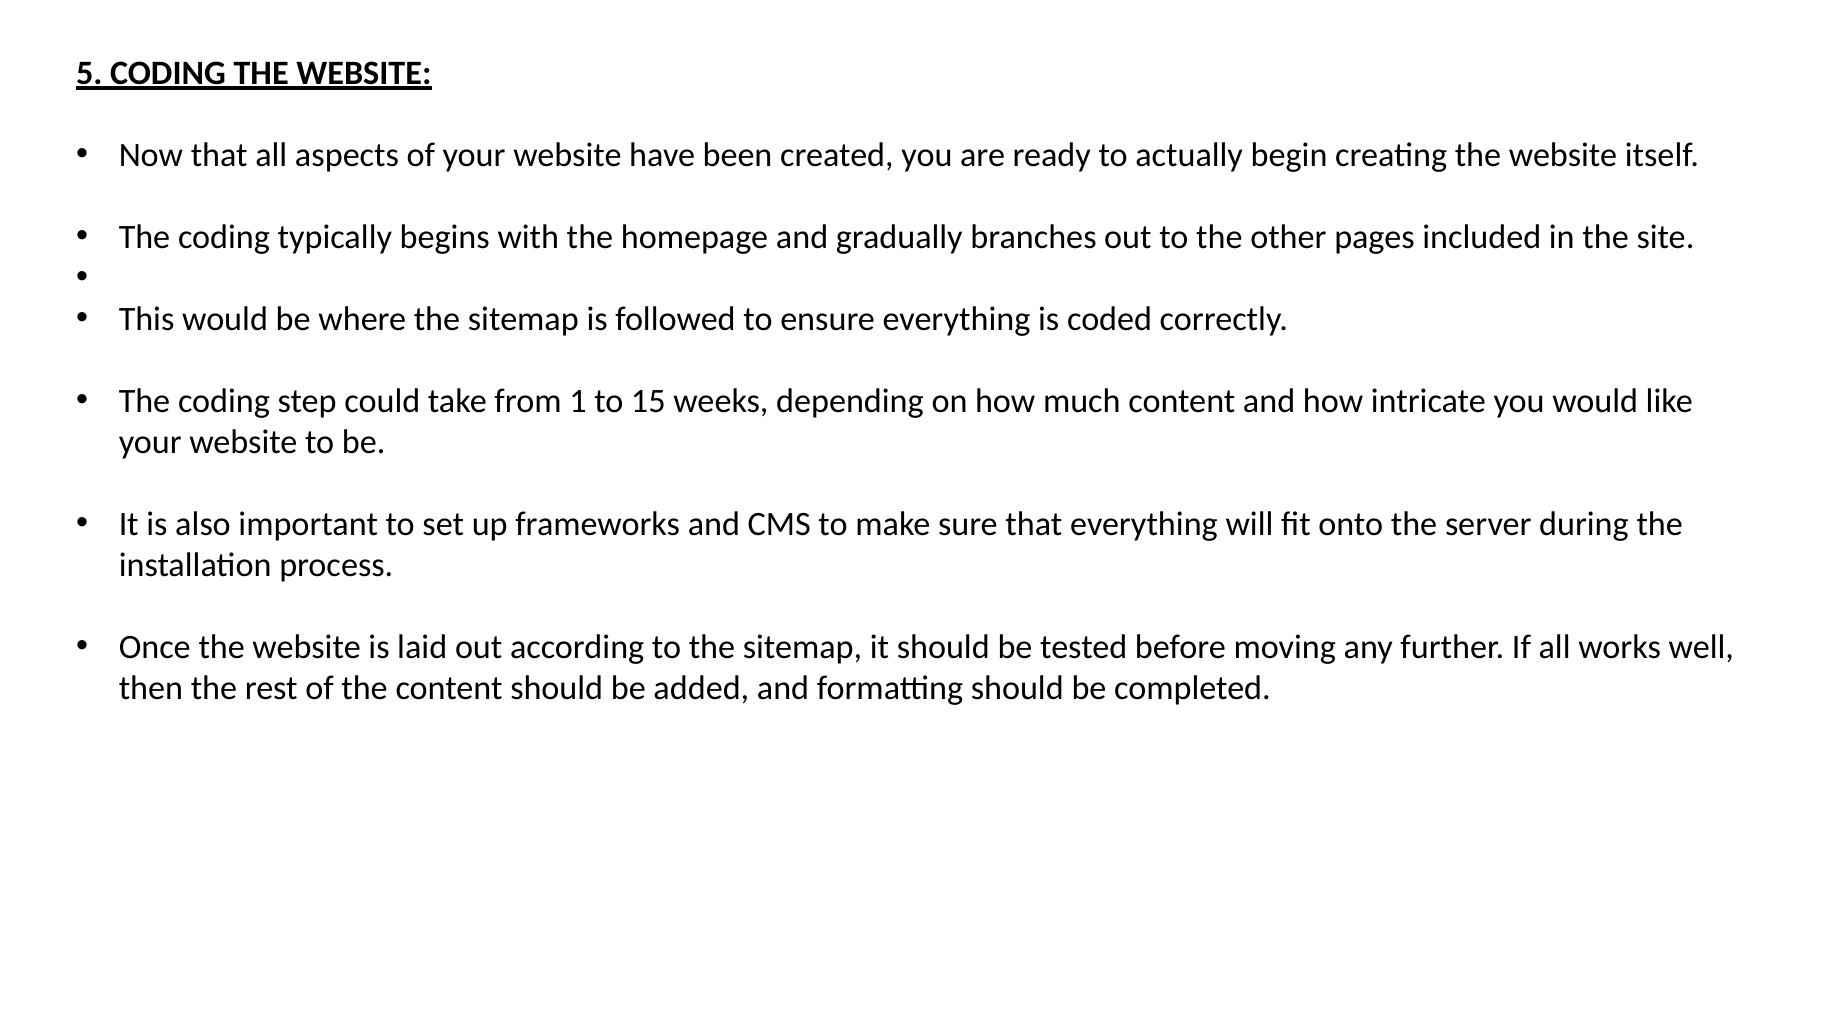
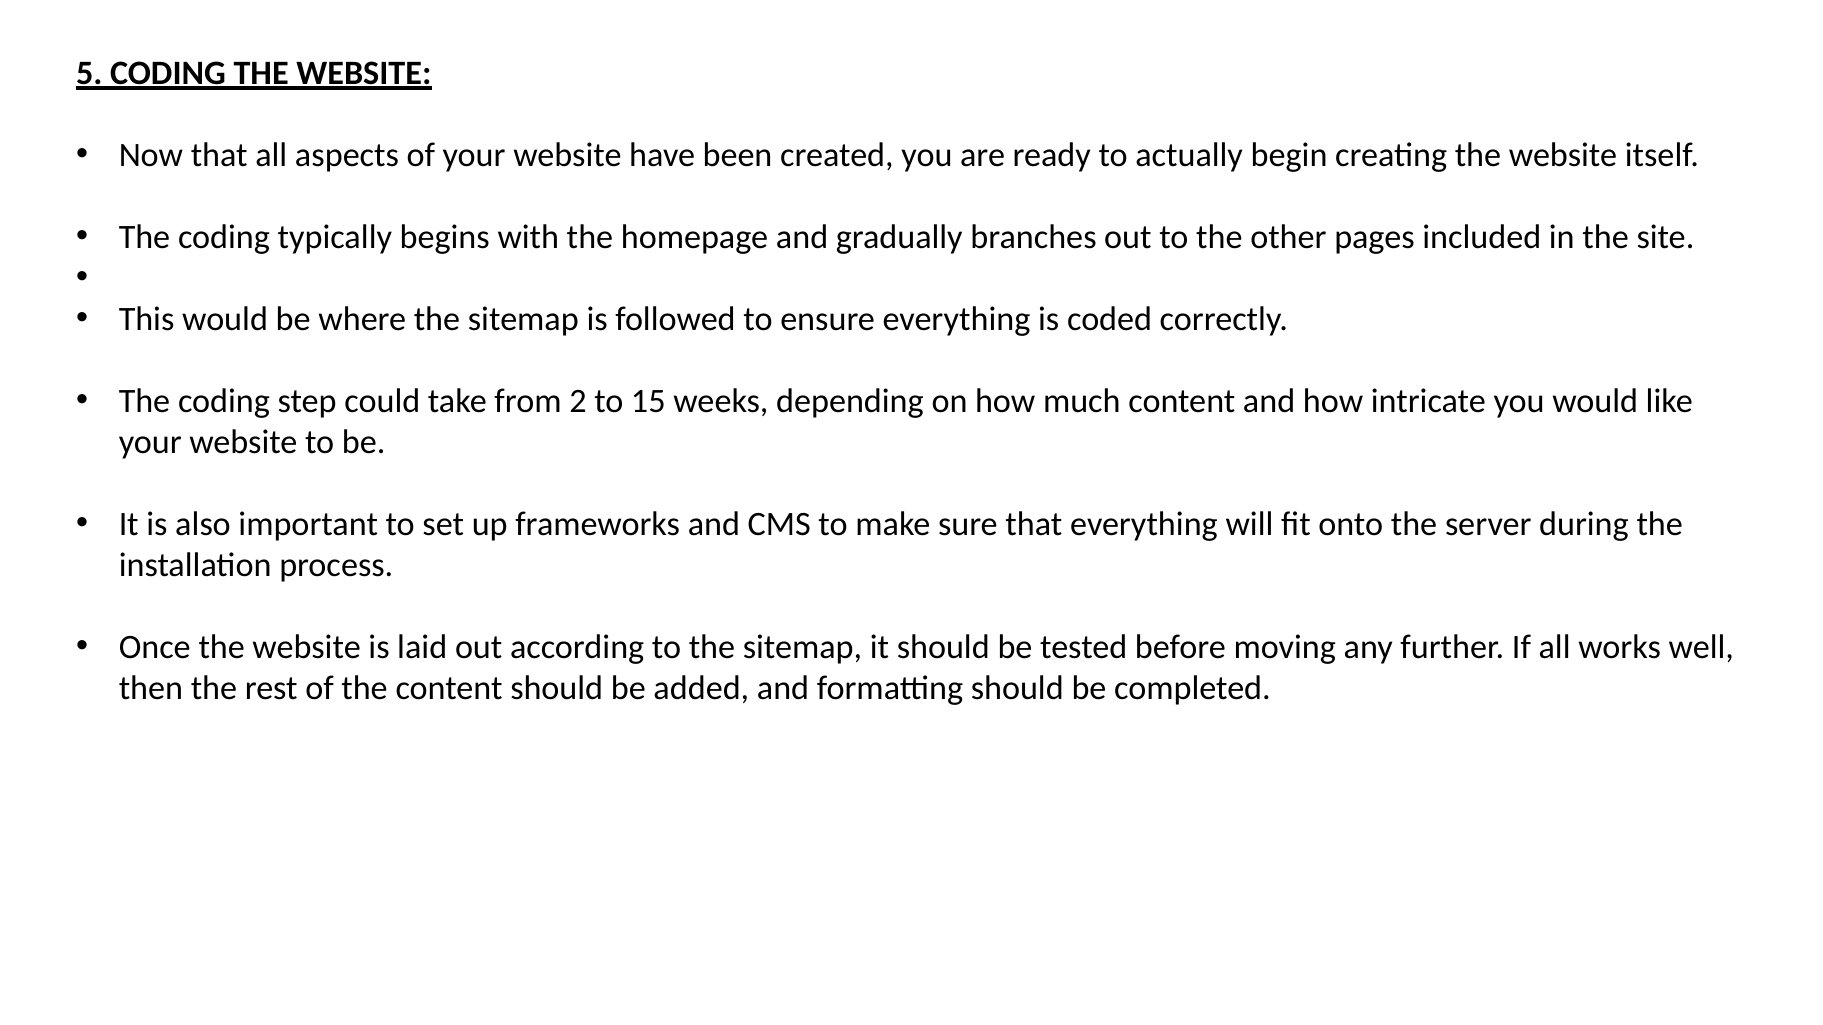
1: 1 -> 2 (578, 401)
